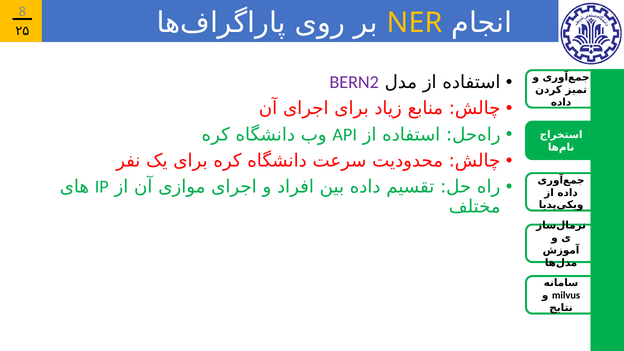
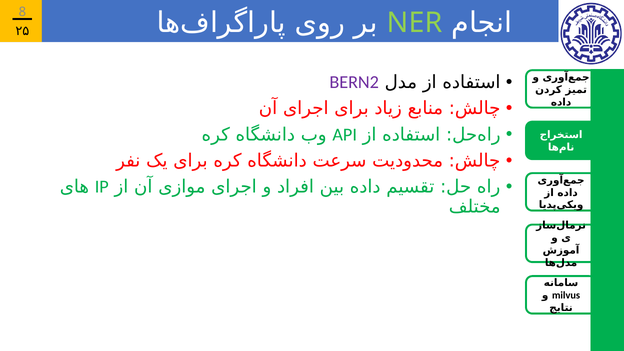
NER colour: yellow -> light green (415, 23)
